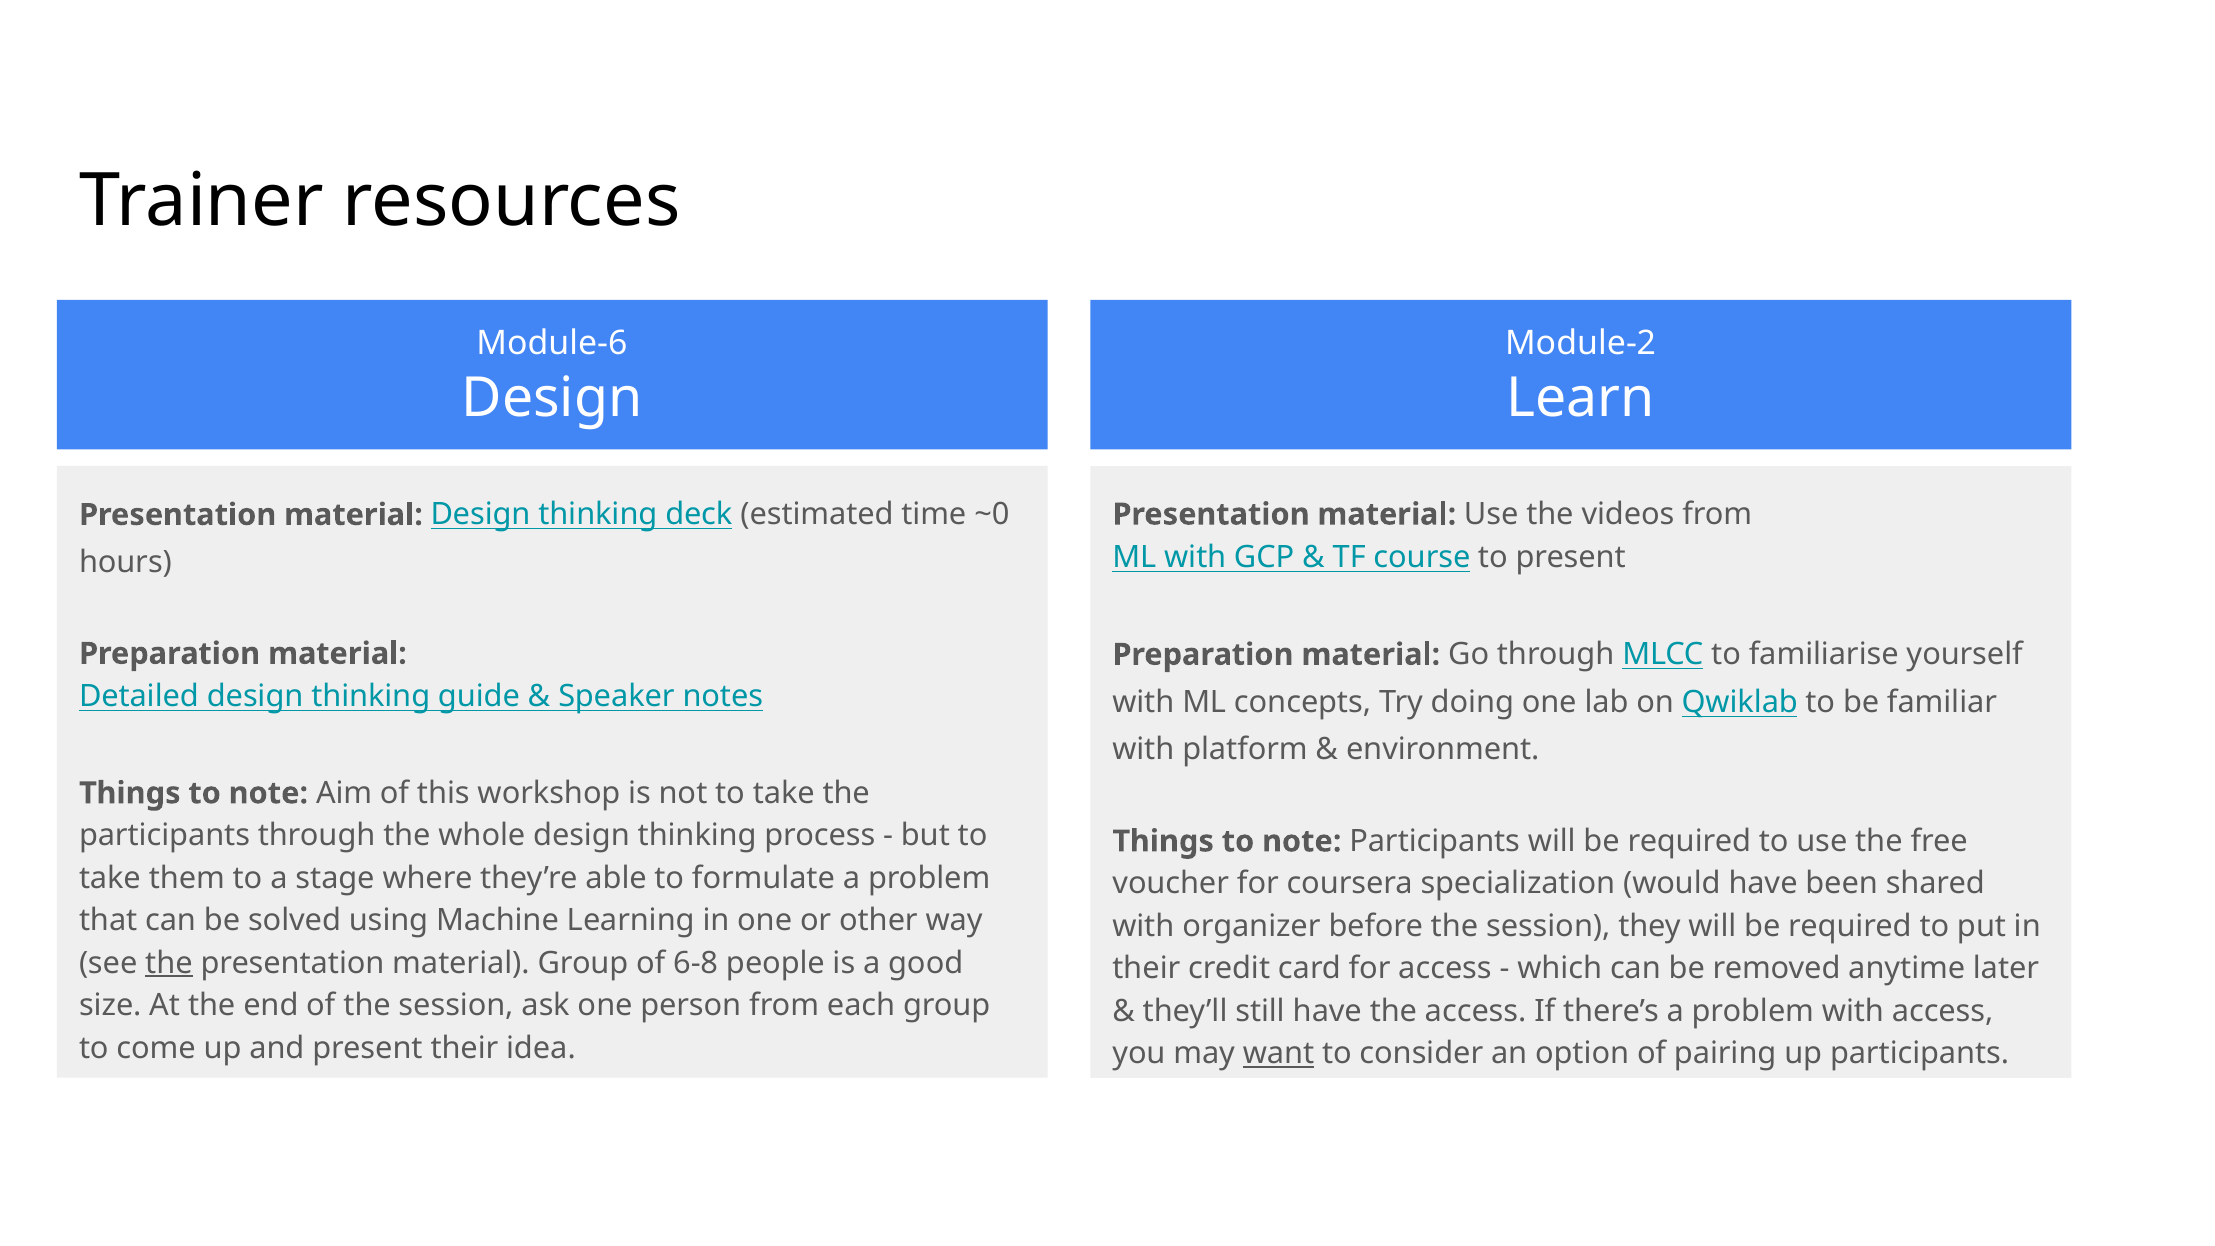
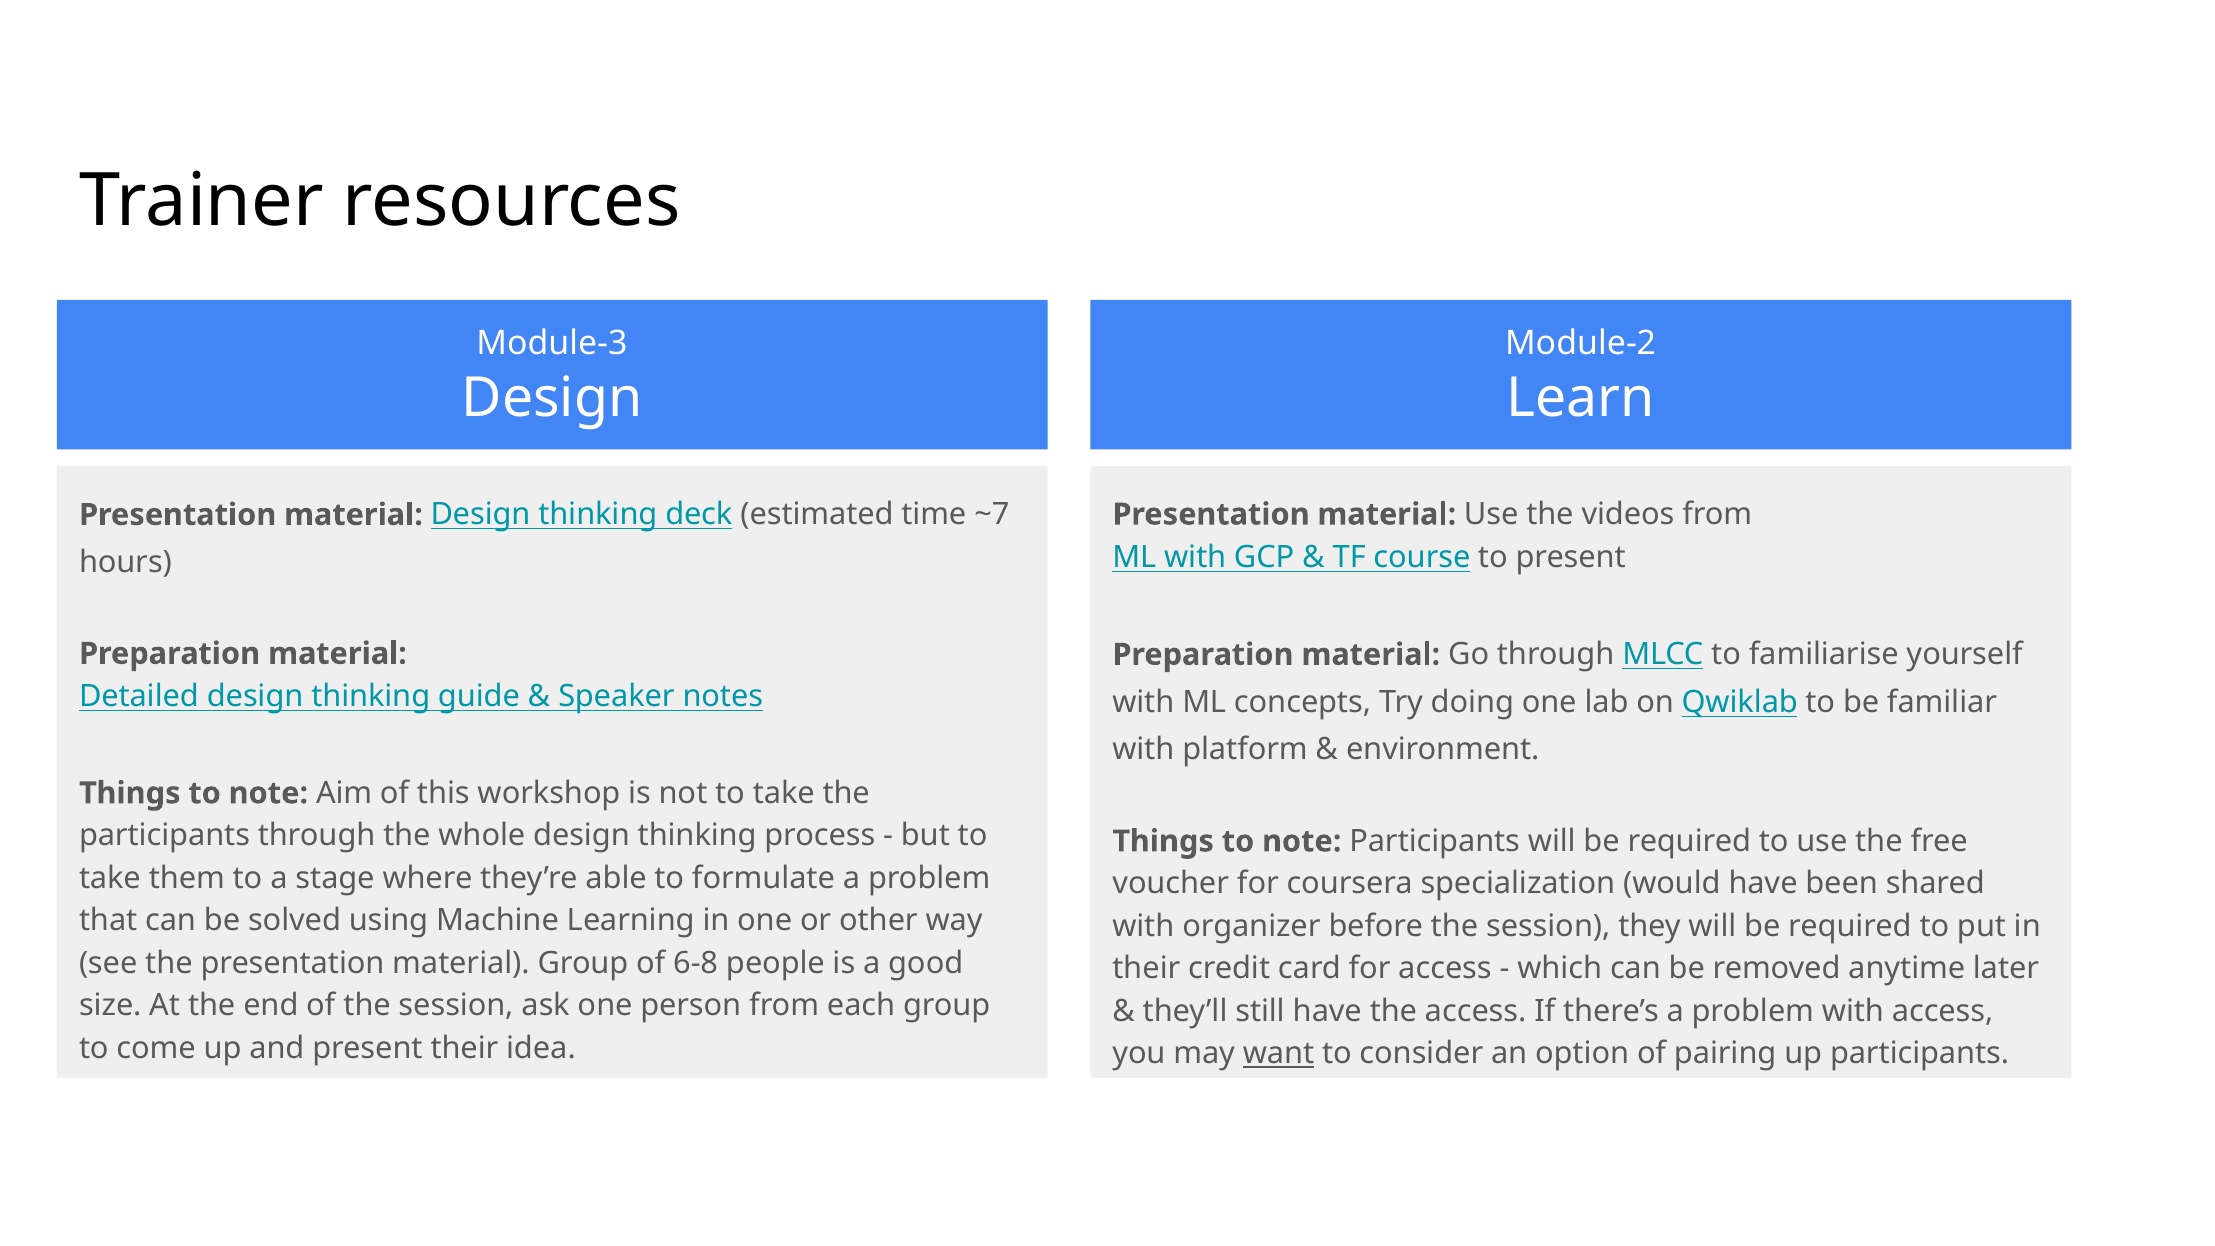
Module-6: Module-6 -> Module-3 (552, 343)
~0: ~0 -> ~7 (992, 515)
the underline: present -> none (169, 963)
